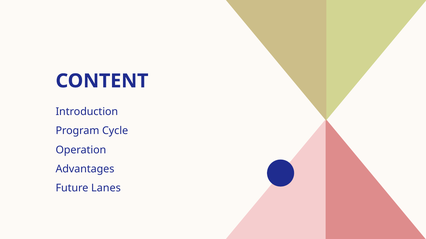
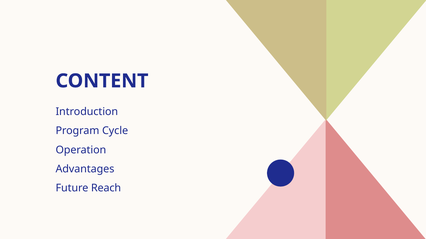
Lanes: Lanes -> Reach (106, 189)
